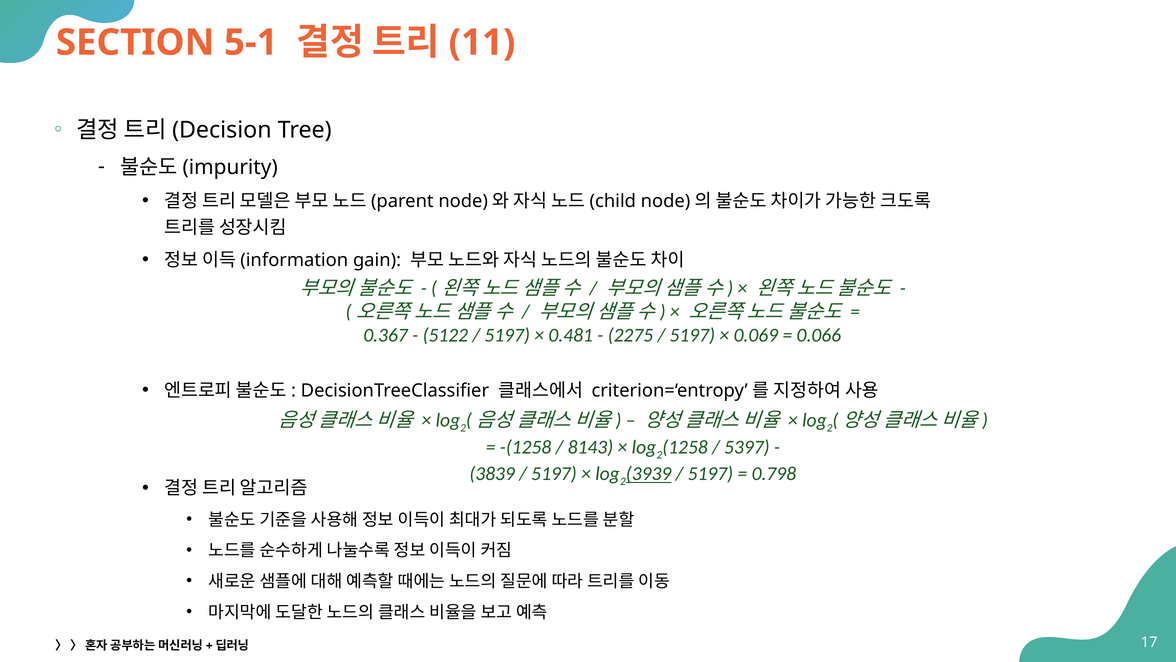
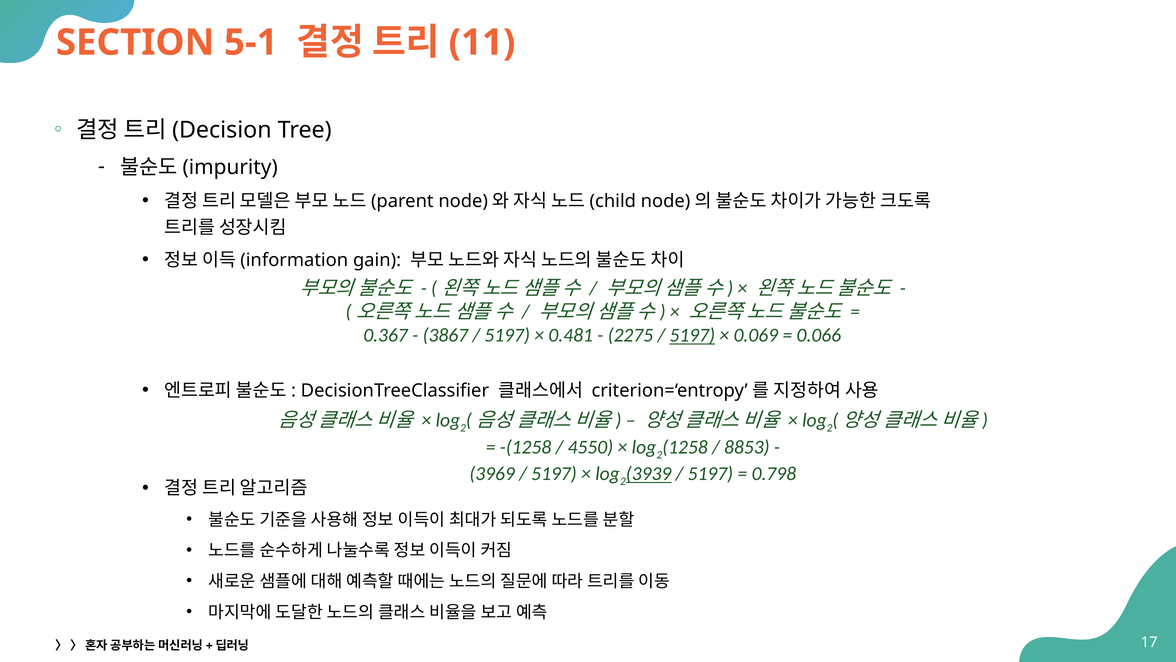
5122: 5122 -> 3867 (445, 335)
5197 underline: none -> present (692, 335)
8143: 8143 -> 4550 (590, 447)
5397: 5397 -> 8853 (747, 447)
3839: 3839 -> 3969 (492, 474)
